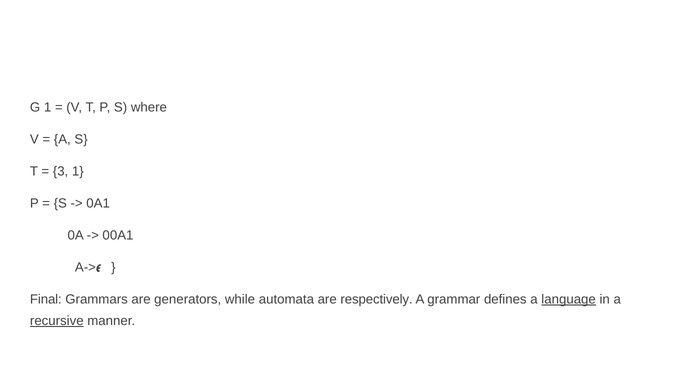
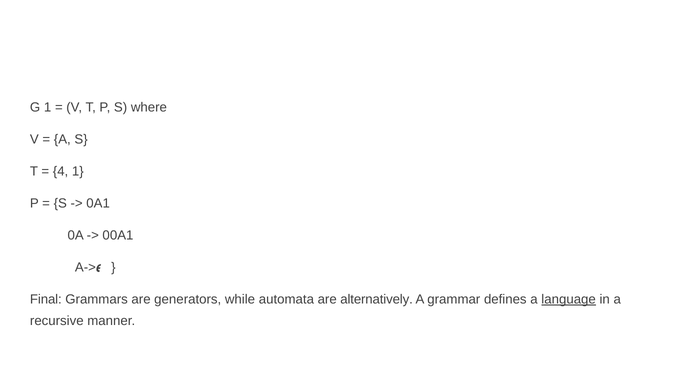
3: 3 -> 4 (61, 171)
respectively: respectively -> alternatively (377, 299)
recursive underline: present -> none (57, 320)
